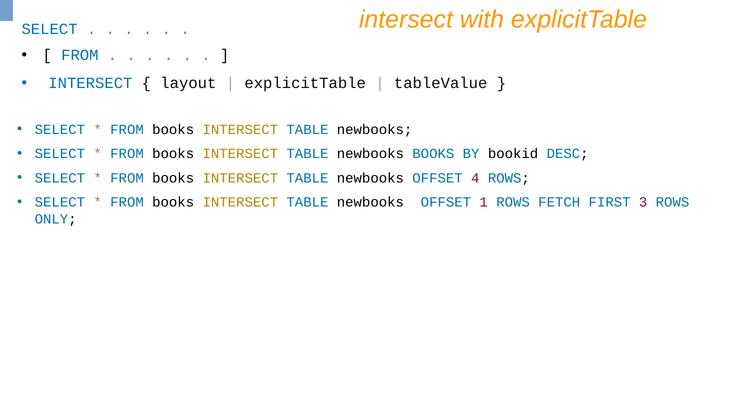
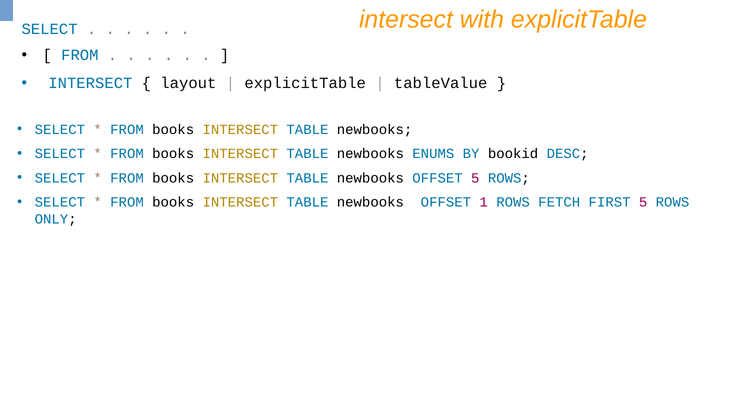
newbooks BOOKS: BOOKS -> ENUMS (433, 154)
OFFSET 4: 4 -> 5 (475, 178)
FIRST 3: 3 -> 5 (643, 202)
